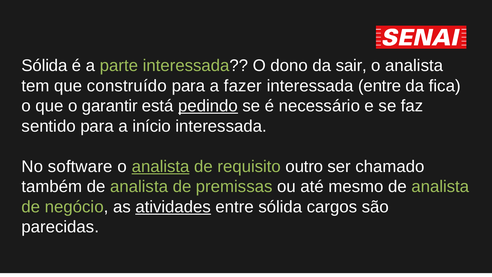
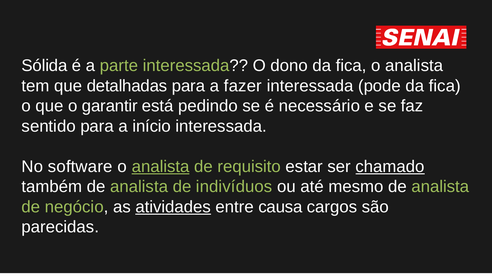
dono da sair: sair -> fica (351, 66)
construído: construído -> detalhadas (127, 86)
interessada entre: entre -> pode (380, 86)
pedindo underline: present -> none (208, 106)
outro: outro -> estar (304, 166)
chamado underline: none -> present (390, 166)
premissas: premissas -> indivíduos (234, 186)
entre sólida: sólida -> causa (280, 207)
